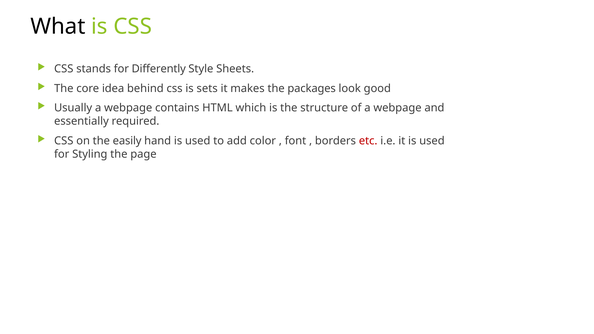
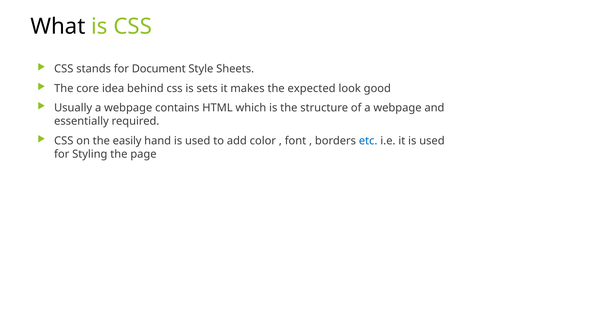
Differently: Differently -> Document (159, 69)
packages: packages -> expected (312, 88)
etc colour: red -> blue (368, 141)
